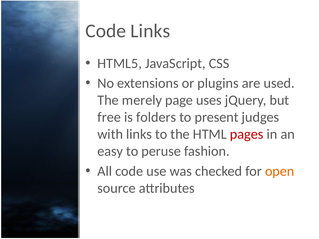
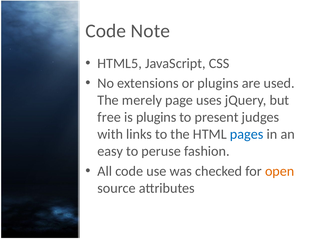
Code Links: Links -> Note (150, 31)
is folders: folders -> plugins (156, 117)
pages colour: red -> blue (247, 134)
